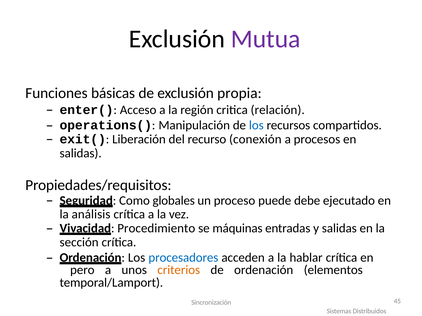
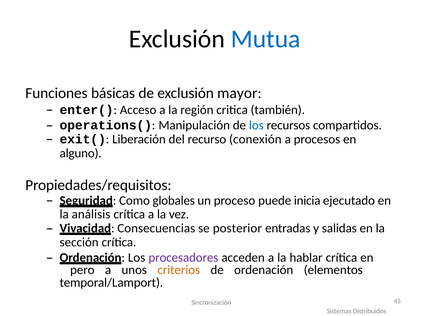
Mutua colour: purple -> blue (266, 39)
propia: propia -> mayor (239, 93)
relación: relación -> también (278, 110)
salidas: salidas -> alguno (81, 153)
debe: debe -> inicia (307, 201)
Procedimiento: Procedimiento -> Consecuencias (156, 229)
máquinas: máquinas -> posterior (237, 229)
procesadores colour: blue -> purple (183, 258)
